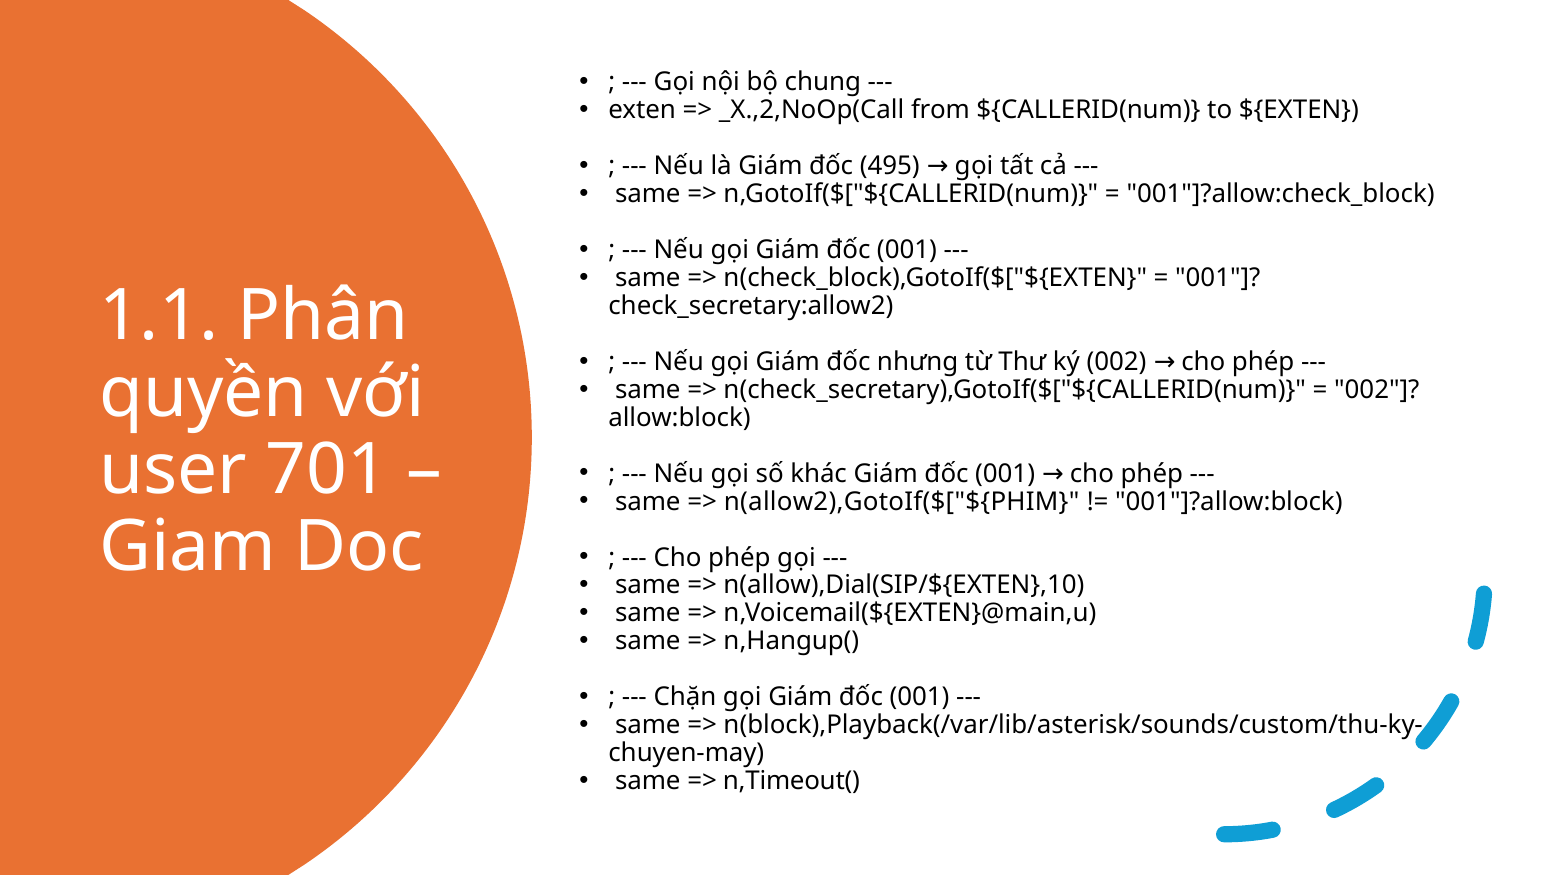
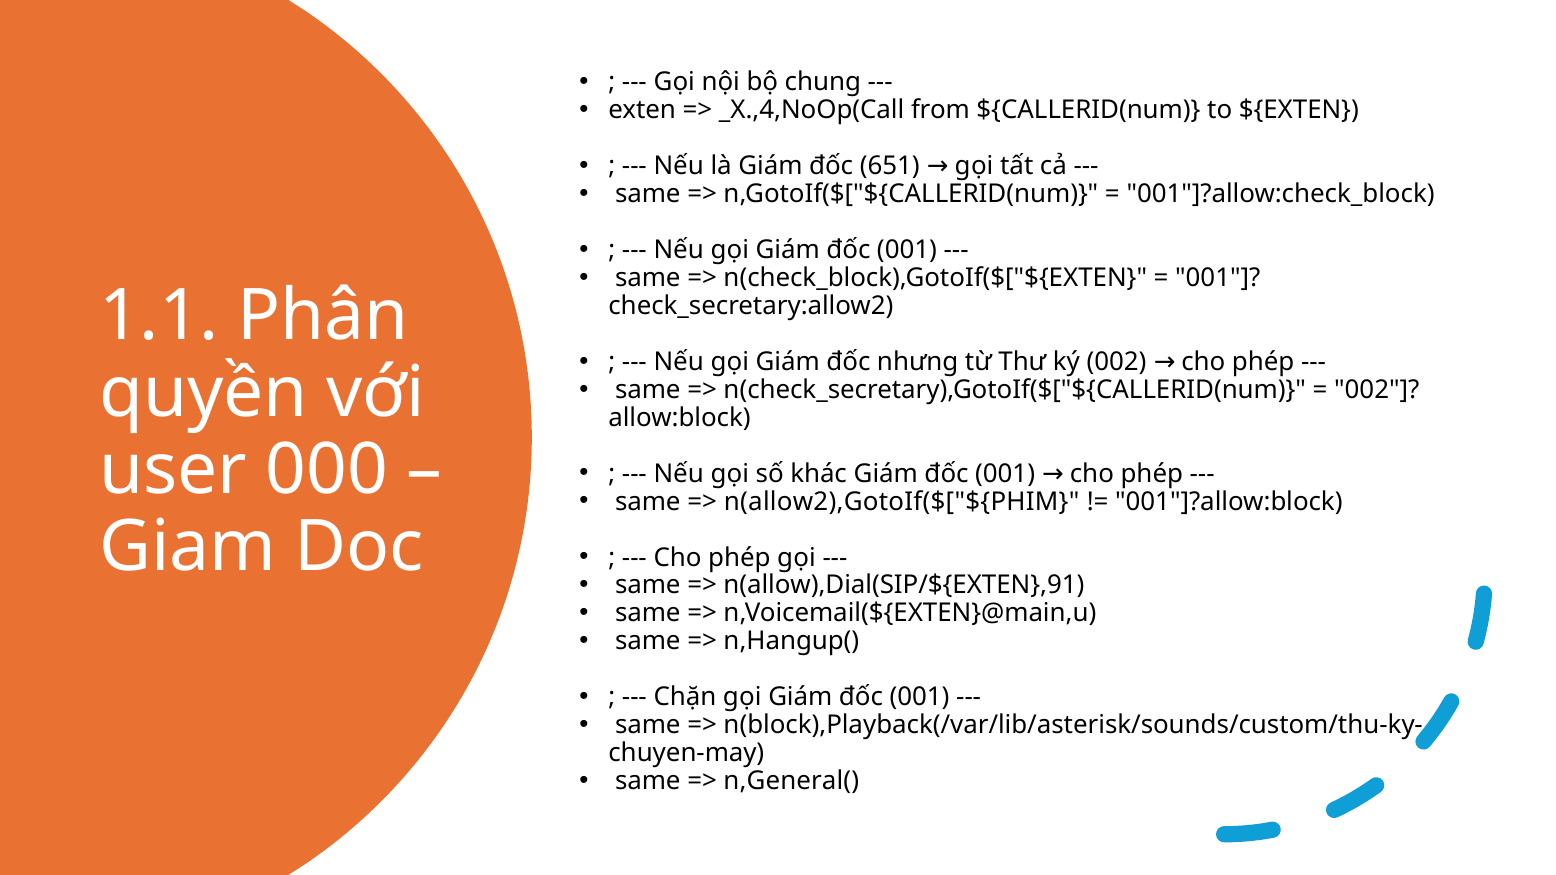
_X.,2,NoOp(Call: _X.,2,NoOp(Call -> _X.,4,NoOp(Call (812, 110)
495: 495 -> 651 (890, 166)
701: 701 -> 000 (327, 470)
n(allow),Dial(SIP/${EXTEN},10: n(allow),Dial(SIP/${EXTEN},10 -> n(allow),Dial(SIP/${EXTEN},91 (904, 586)
n,Timeout(: n,Timeout( -> n,General( (791, 781)
